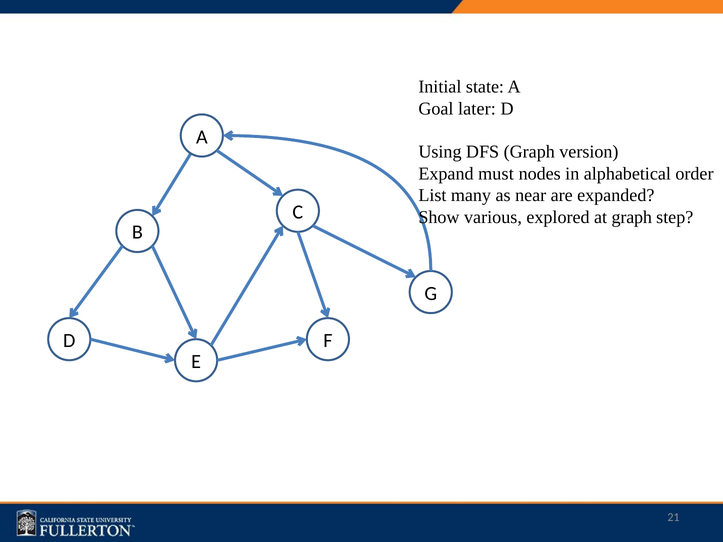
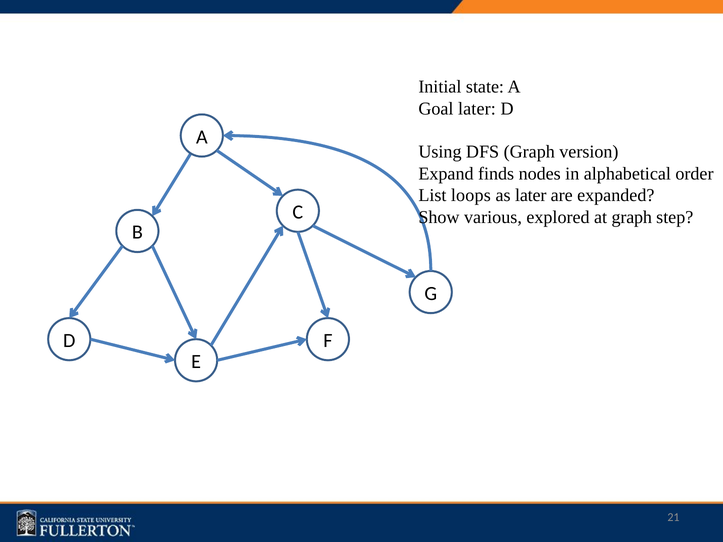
must: must -> finds (496, 174)
many: many -> loops (471, 195)
as near: near -> later (531, 195)
